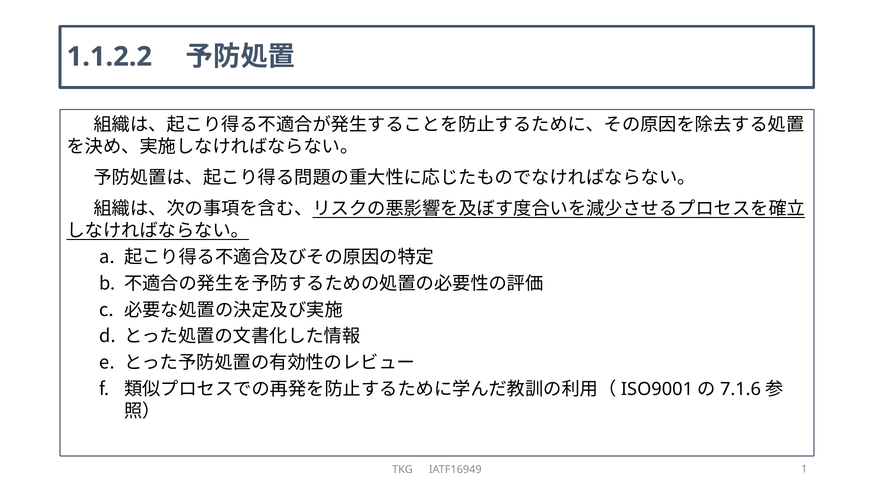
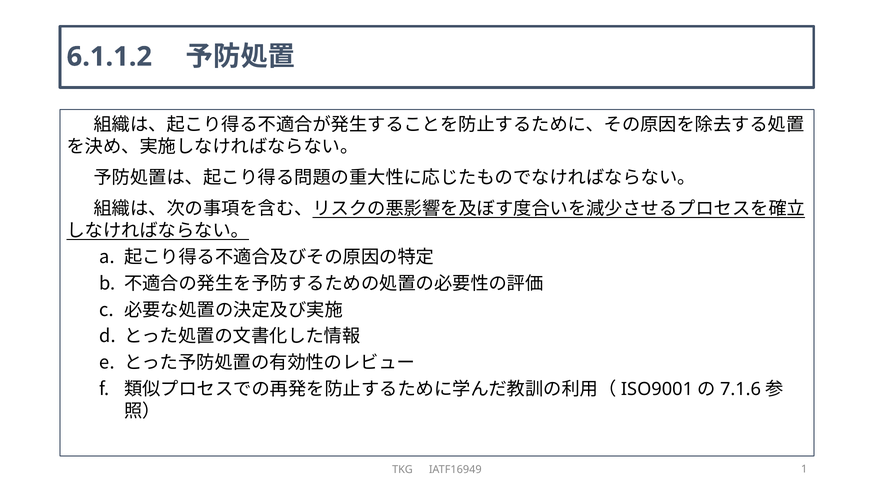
1.1.2.2: 1.1.2.2 -> 6.1.1.2 (109, 57)
